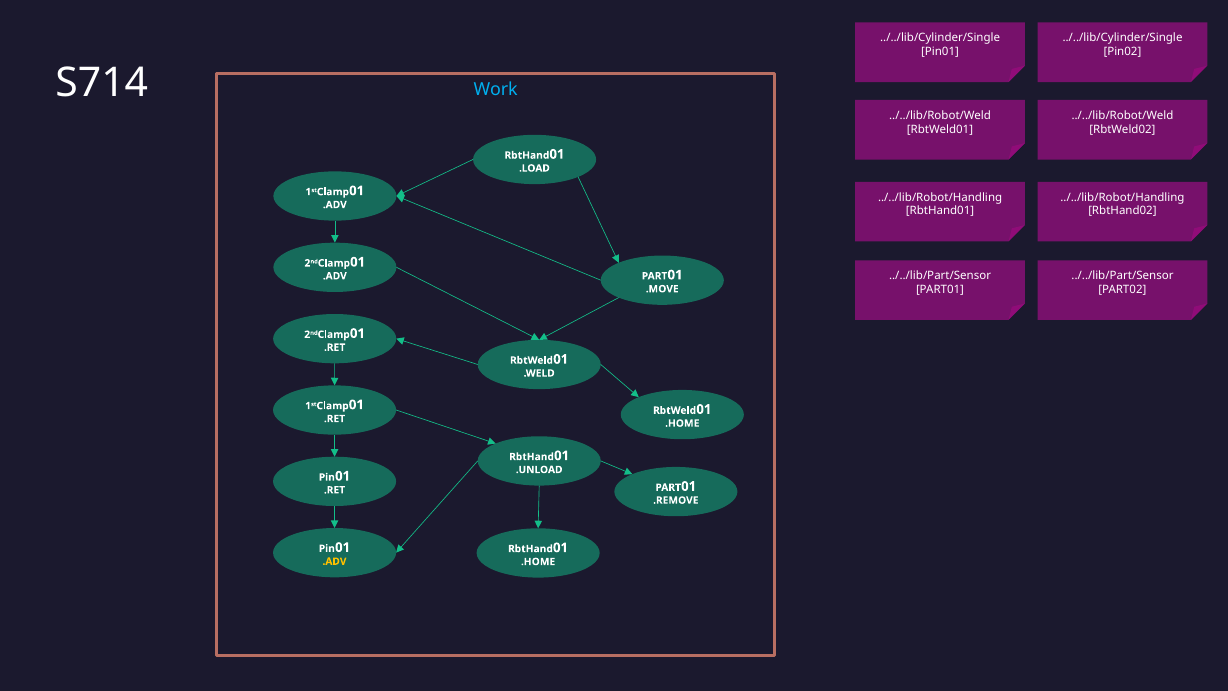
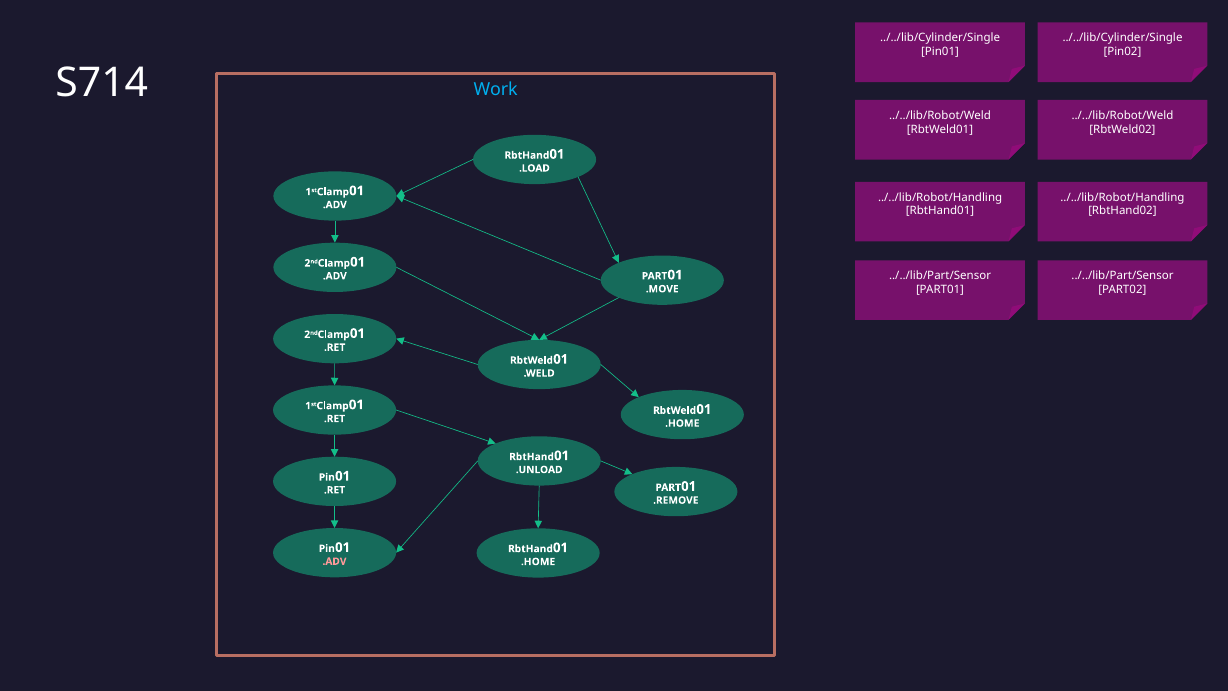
.ADV colour: yellow -> pink (334, 561)
